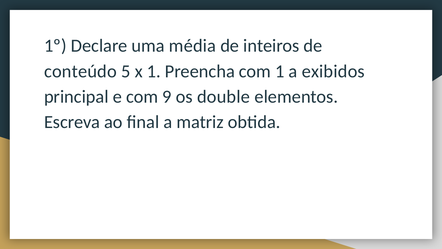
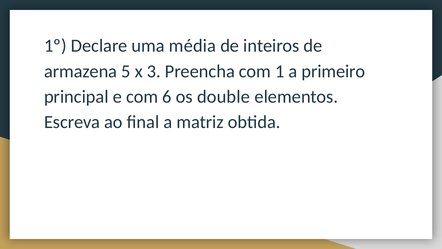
conteúdo: conteúdo -> armazena (81, 71)
x 1: 1 -> 3 (154, 71)
exibidos: exibidos -> primeiro (333, 71)
9: 9 -> 6 (167, 97)
